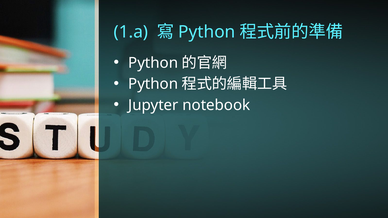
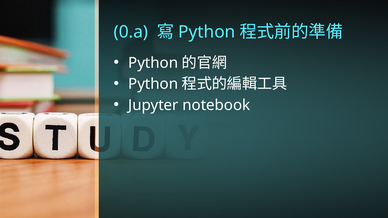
1.a: 1.a -> 0.a (131, 32)
